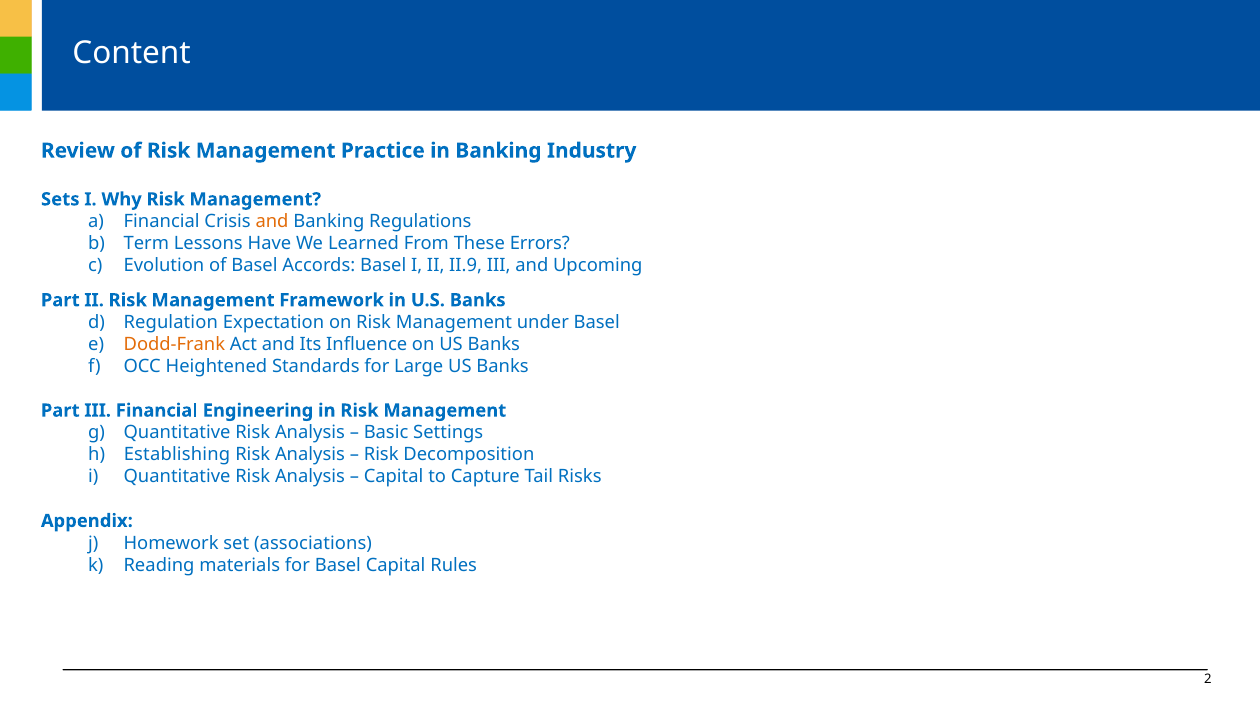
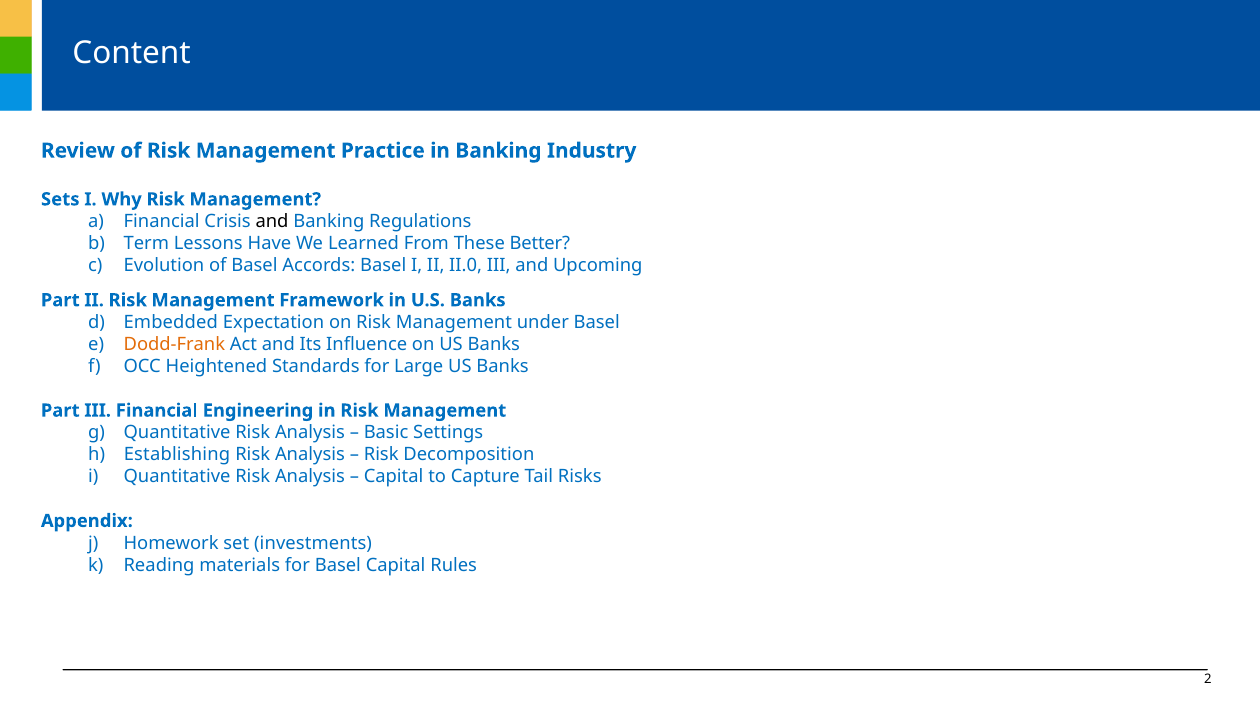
and colour: orange -> black (272, 221)
Errors: Errors -> Better (540, 243)
II.9: II.9 -> II.0 (466, 265)
Regulation: Regulation -> Embedded (171, 322)
associations: associations -> investments (313, 543)
